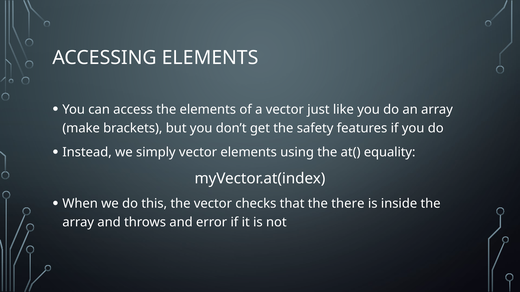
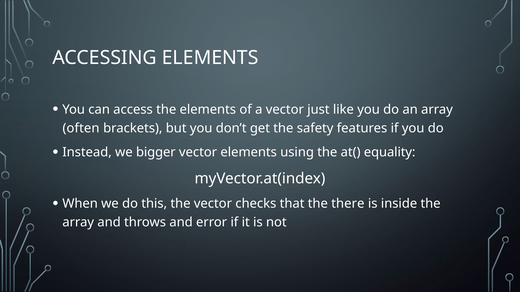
make: make -> often (81, 128)
simply: simply -> bigger (156, 153)
